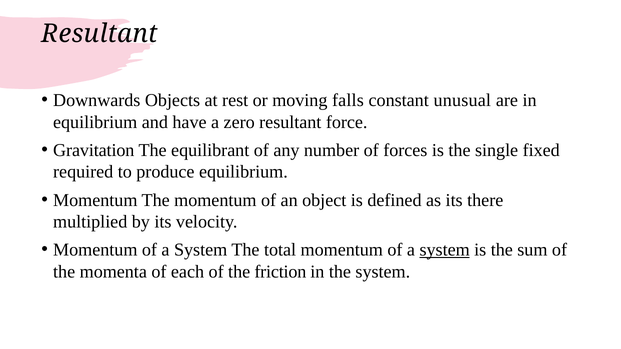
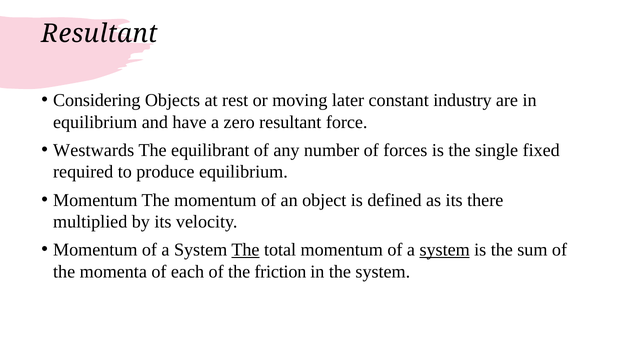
Downwards: Downwards -> Considering (97, 101)
falls: falls -> later (348, 101)
unusual: unusual -> industry (462, 101)
Gravitation: Gravitation -> Westwards (94, 150)
The underline: none -> present (245, 250)
